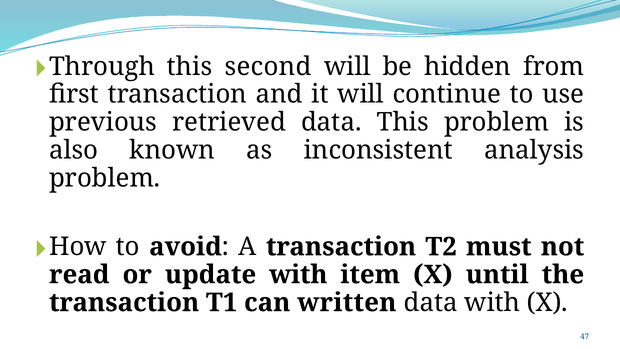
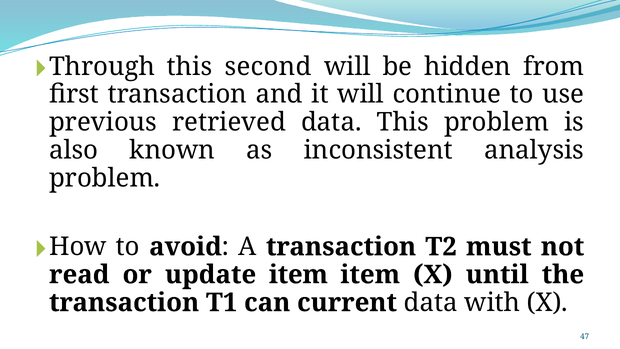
update with: with -> item (298, 275)
written: written -> current (347, 302)
